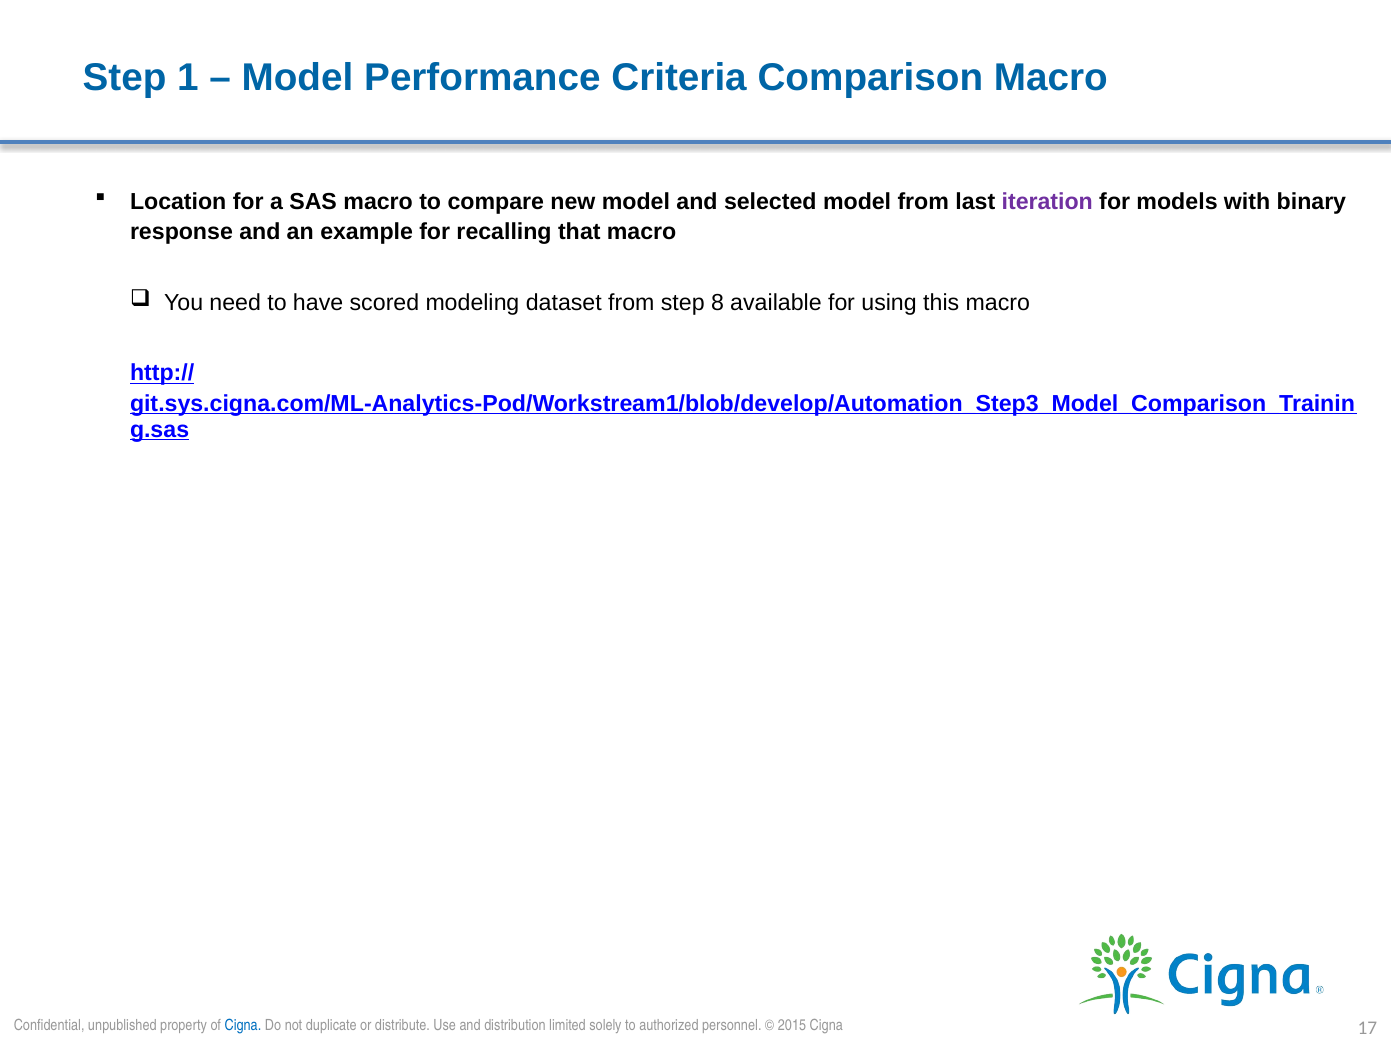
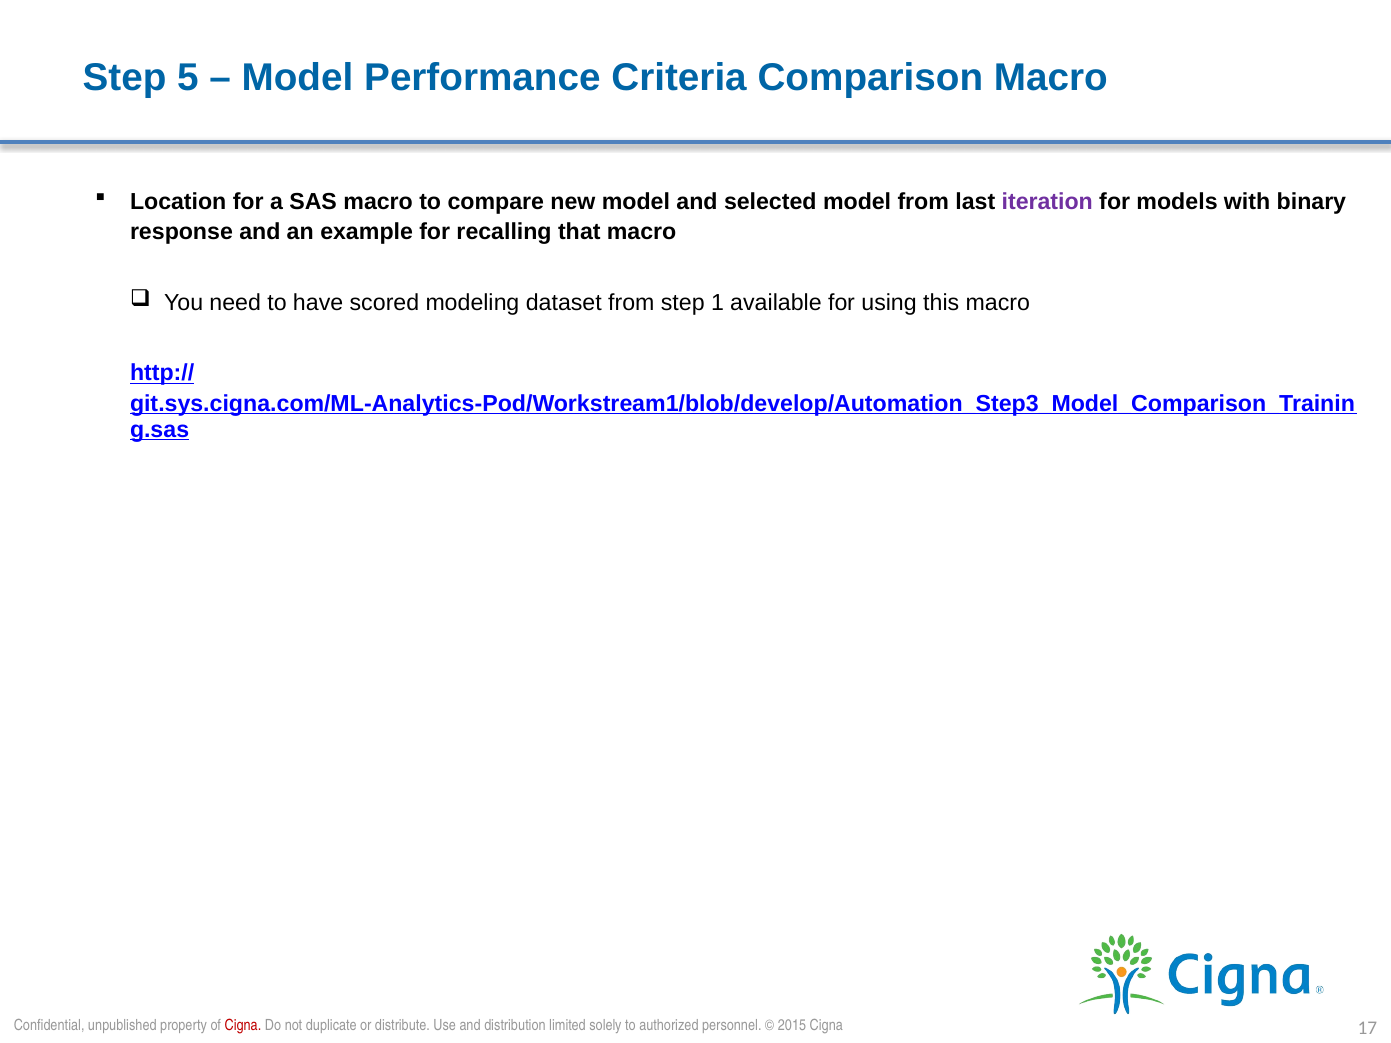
1: 1 -> 5 (188, 78)
8: 8 -> 1 (717, 303)
Cigna colour: blue -> red (243, 1025)
